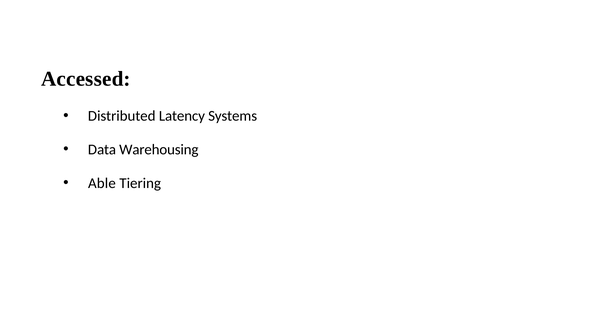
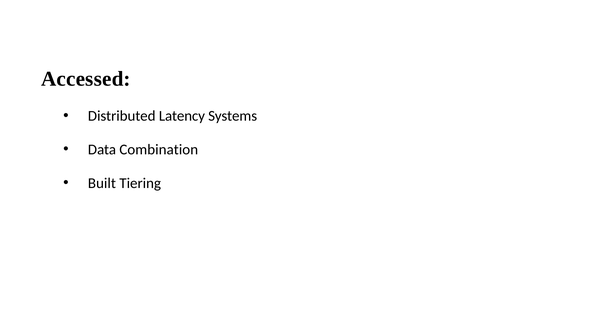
Warehousing: Warehousing -> Combination (159, 149)
Able: Able -> Built (102, 183)
